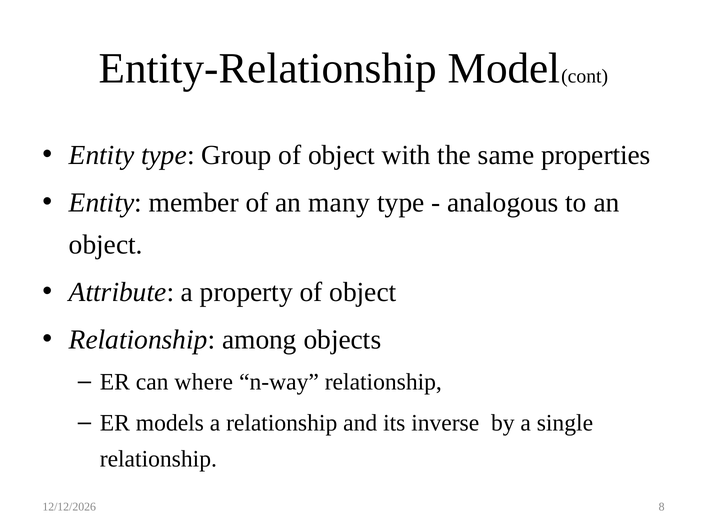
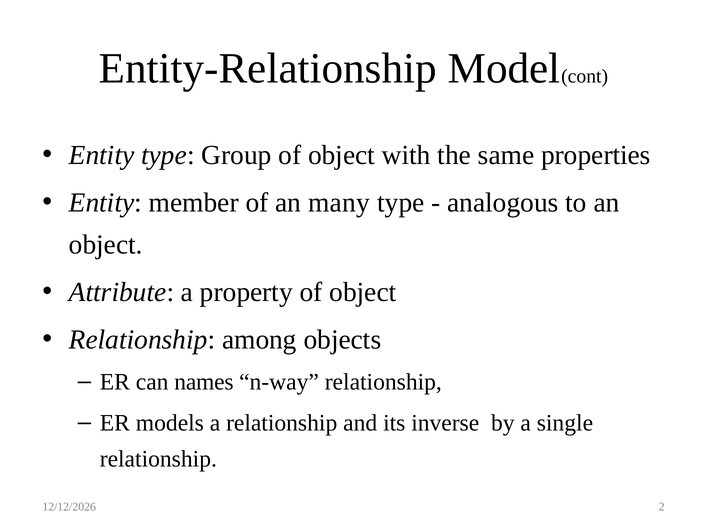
where: where -> names (204, 382)
8: 8 -> 2 (662, 506)
